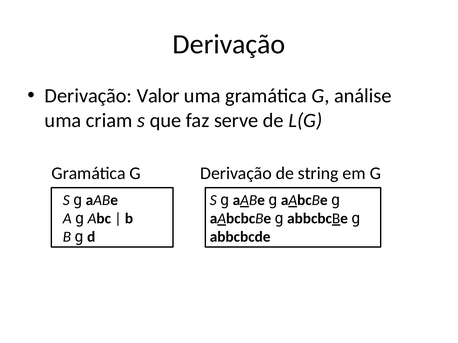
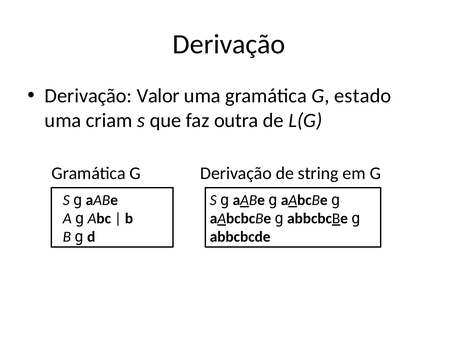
análise: análise -> estado (363, 96)
serve: serve -> outra (236, 121)
